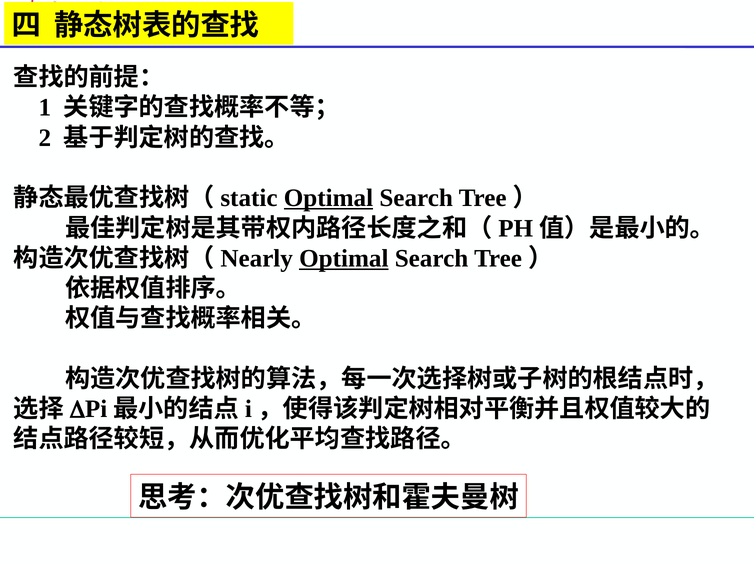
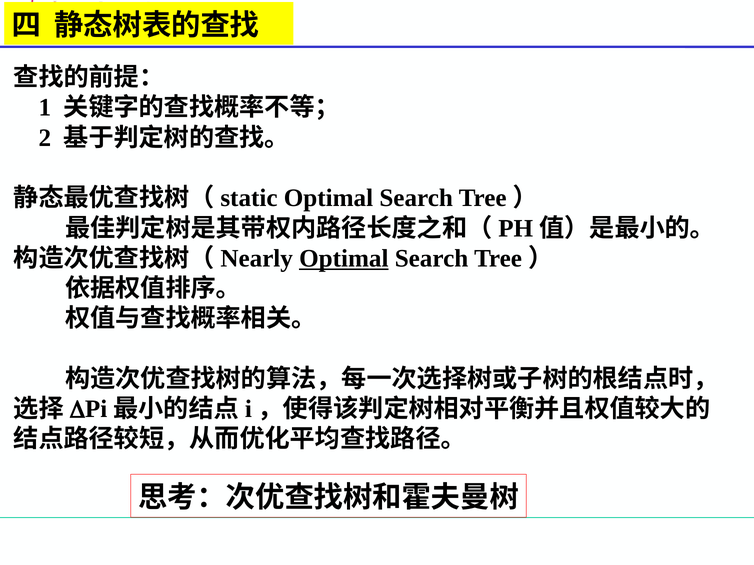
Optimal underline: present -> none (328, 198)
